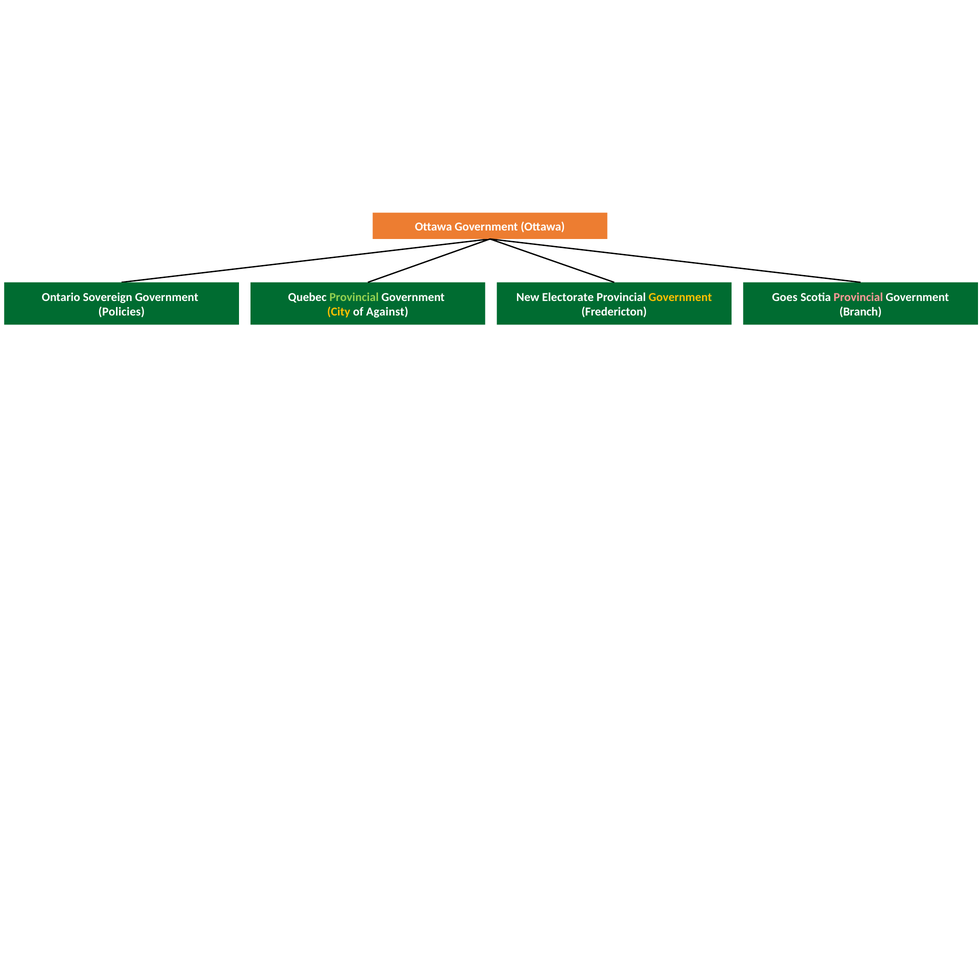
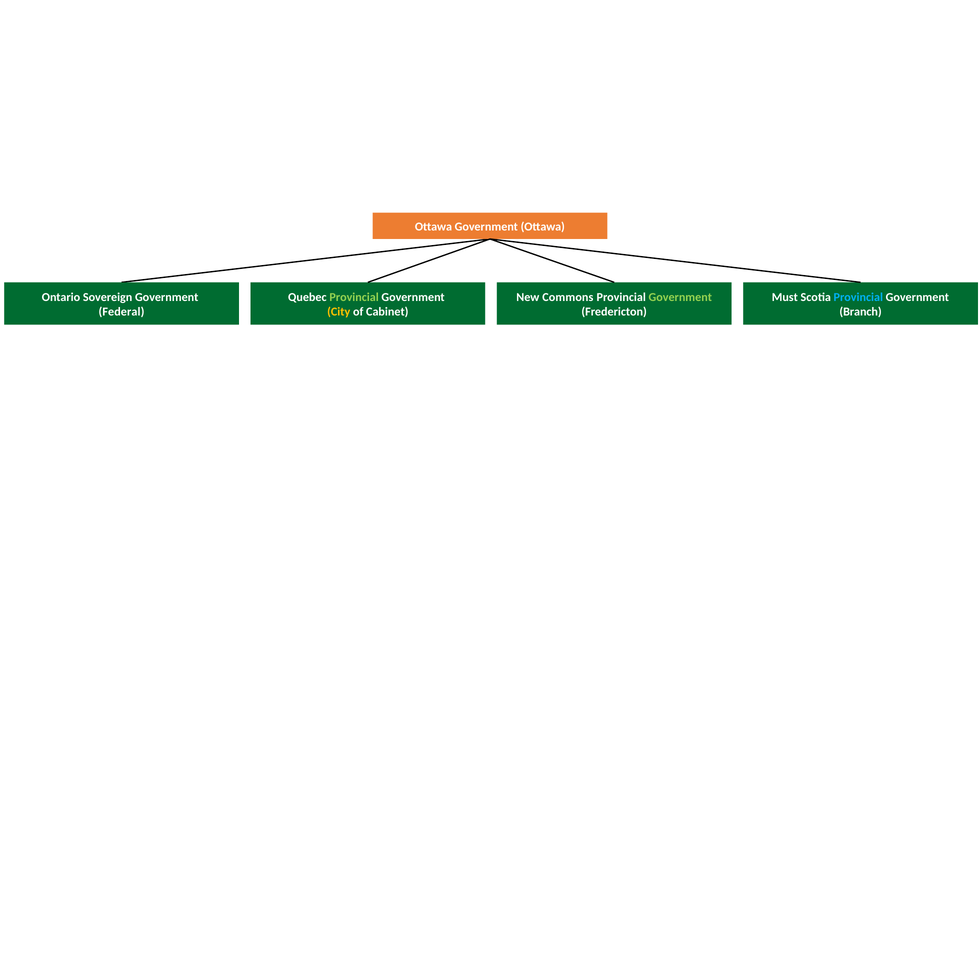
Electorate: Electorate -> Commons (568, 297)
Government colour: yellow -> light green (680, 297)
Goes: Goes -> Must (785, 297)
Provincial colour: pink -> light blue (858, 297)
Policies: Policies -> Federal (121, 312)
Against: Against -> Cabinet (387, 312)
